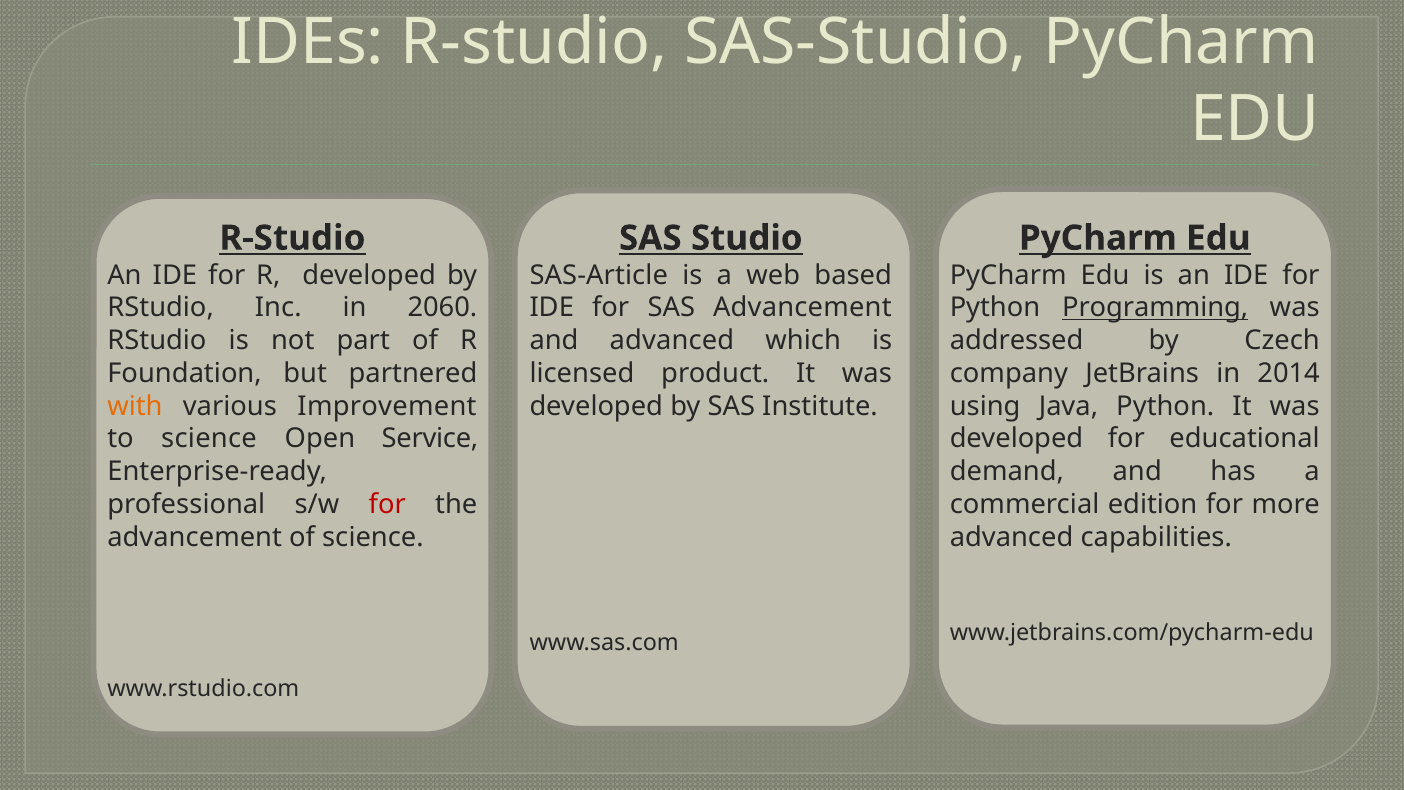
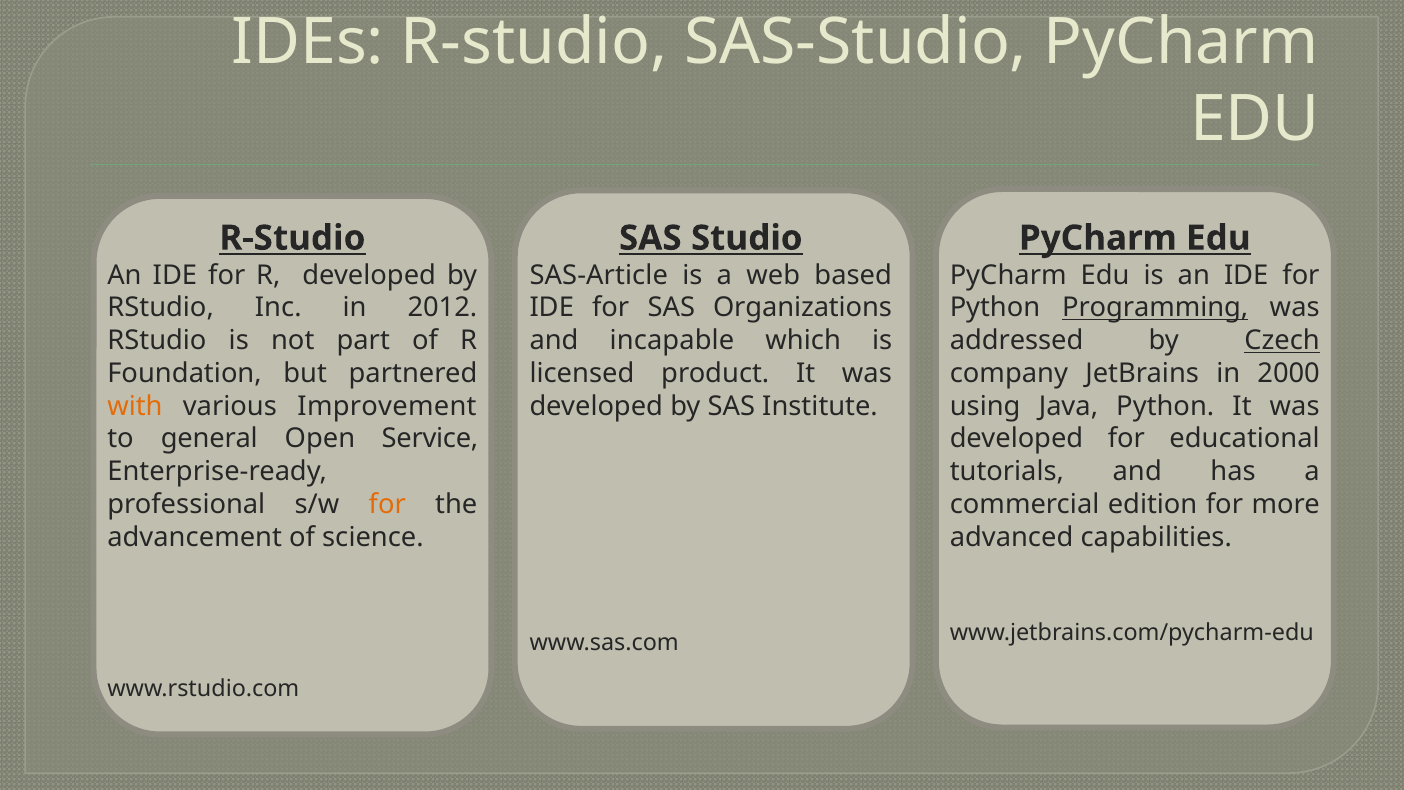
2060: 2060 -> 2012 (442, 308)
SAS Advancement: Advancement -> Organizations (802, 308)
and advanced: advanced -> incapable (672, 340)
Czech underline: none -> present (1282, 340)
2014: 2014 -> 2000 (1289, 373)
to science: science -> general (209, 439)
demand: demand -> tutorials (1007, 472)
for colour: red -> orange (387, 504)
